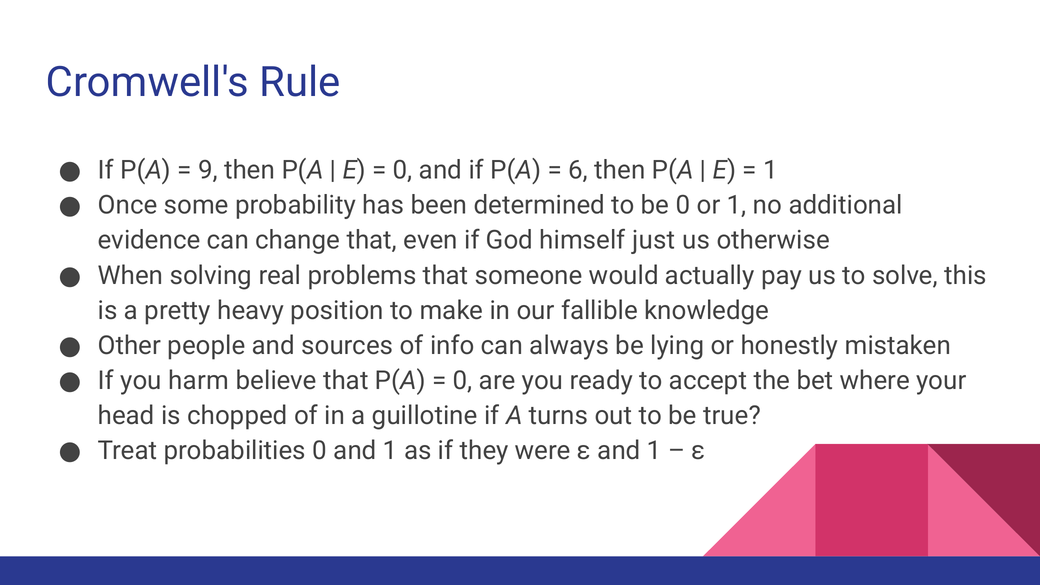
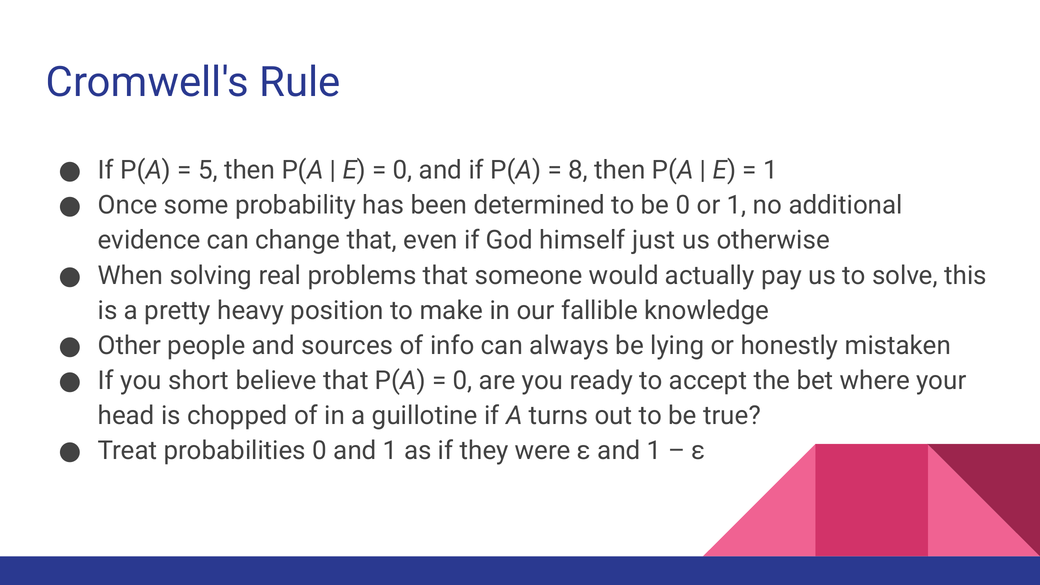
9: 9 -> 5 (208, 170)
6: 6 -> 8 (578, 170)
harm: harm -> short (199, 381)
